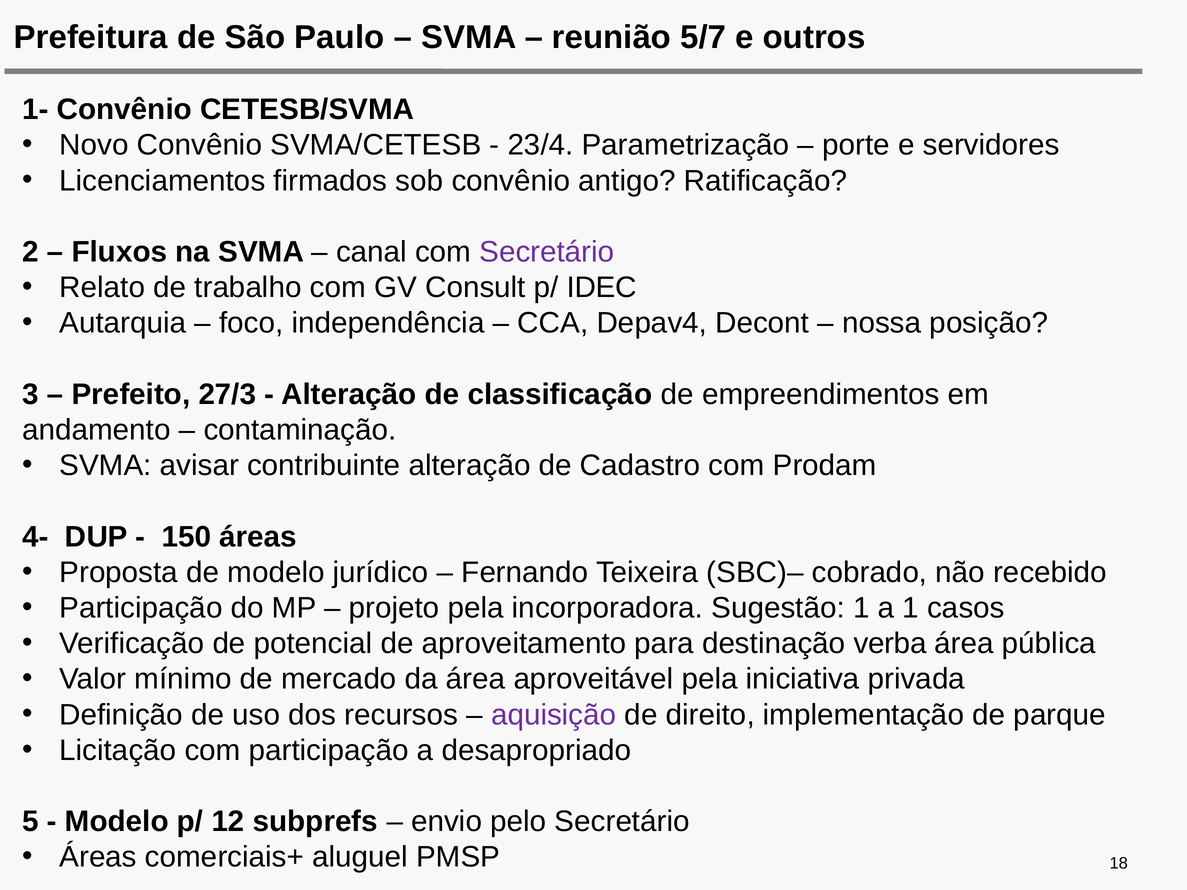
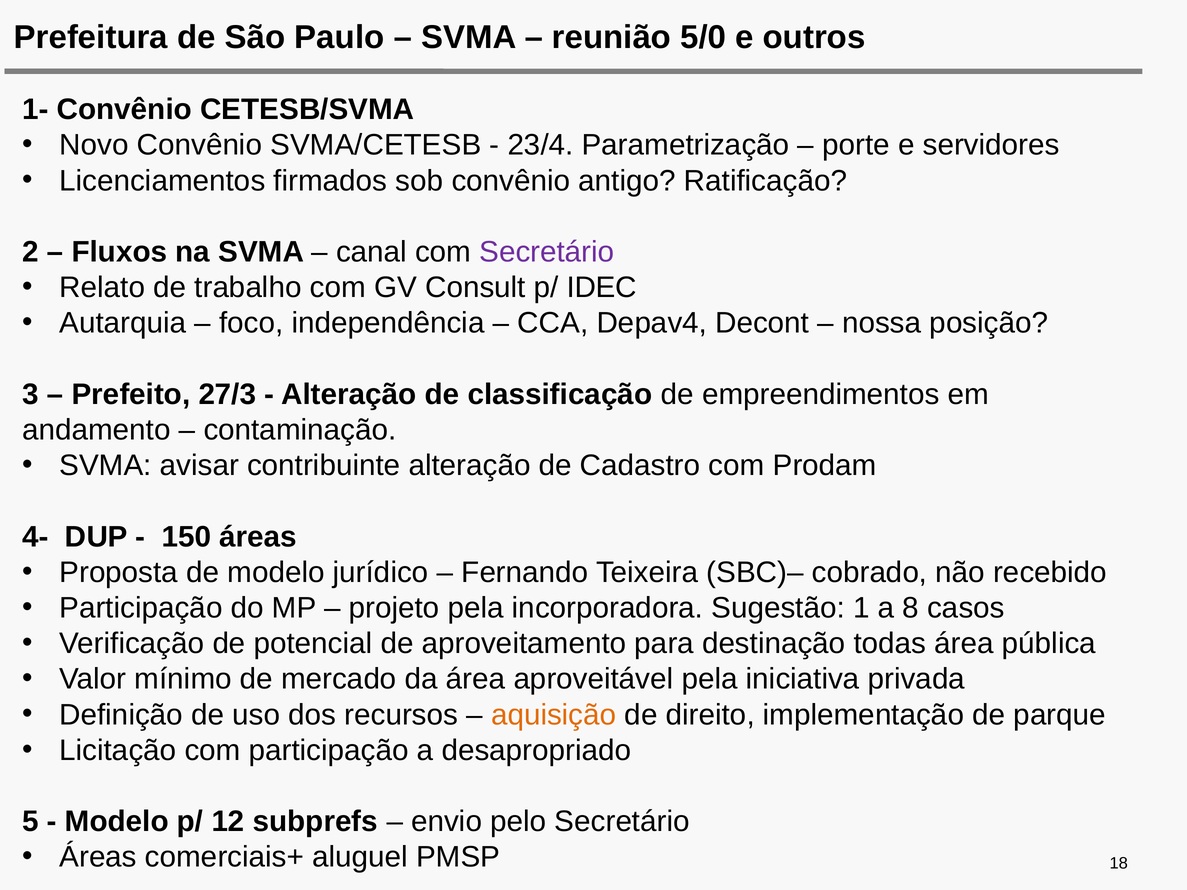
5/7: 5/7 -> 5/0 (703, 37)
a 1: 1 -> 8 (911, 608)
verba: verba -> todas (890, 644)
aquisição colour: purple -> orange (554, 715)
